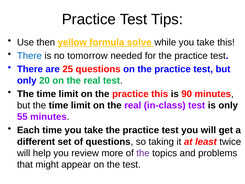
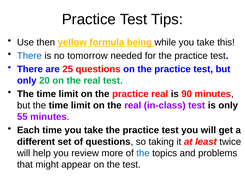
solve: solve -> being (139, 42)
practice this: this -> real (160, 94)
the colour: purple -> blue (143, 153)
